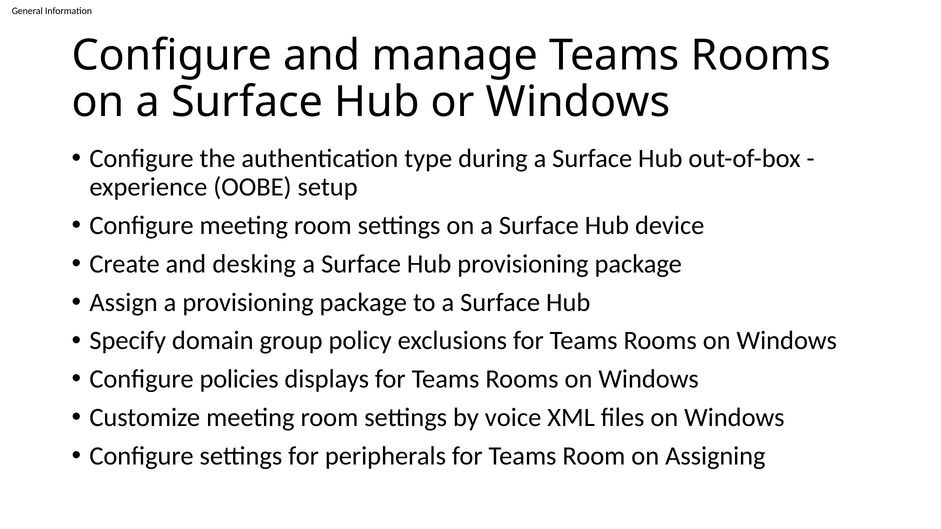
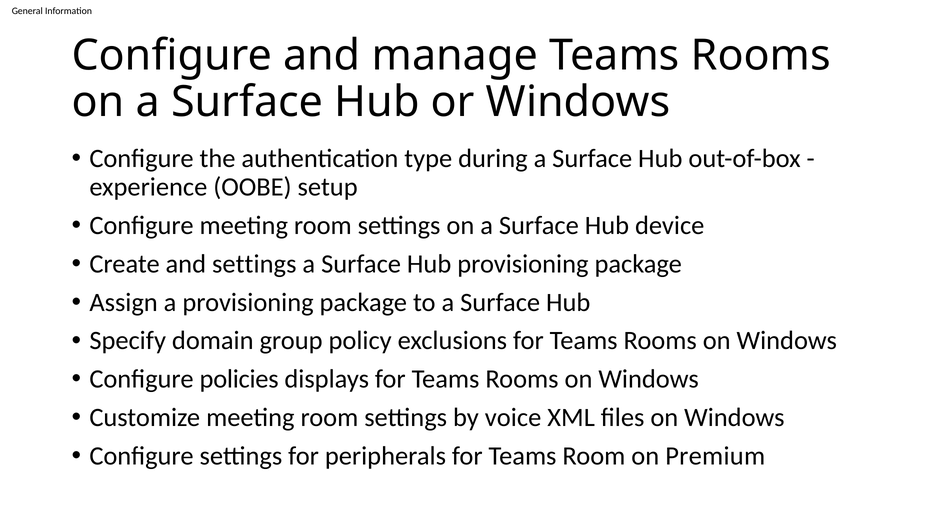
and desking: desking -> settings (254, 264)
Assigning: Assigning -> Premium (715, 456)
